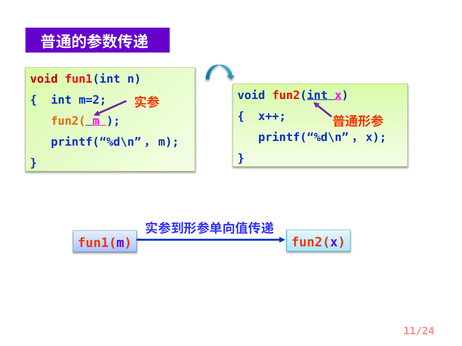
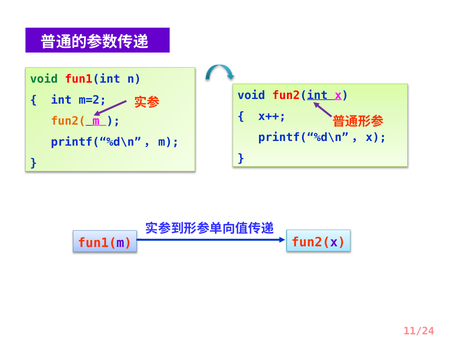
void colour: red -> green (44, 79)
